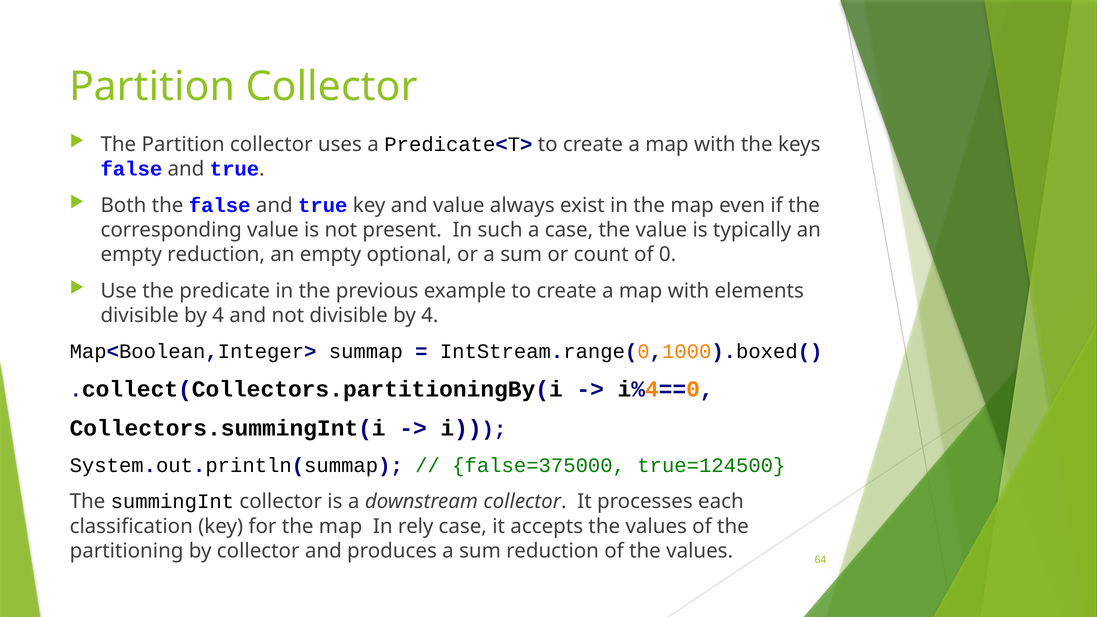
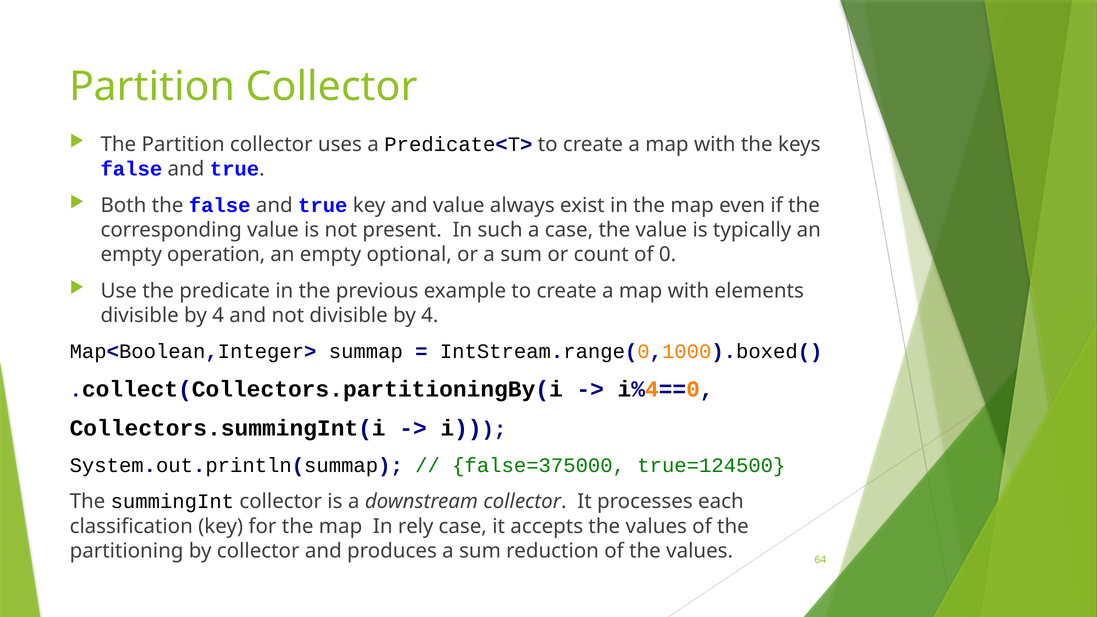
empty reduction: reduction -> operation (216, 255)
